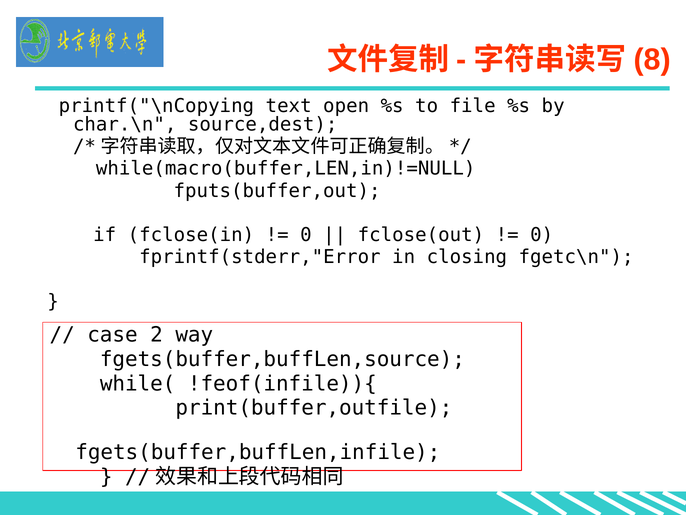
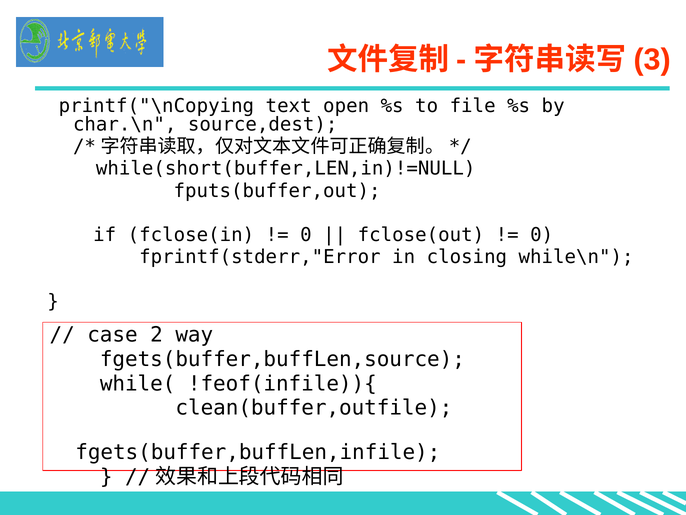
8: 8 -> 3 (652, 59)
while(macro(buffer,LEN,in)!=NULL: while(macro(buffer,LEN,in)!=NULL -> while(short(buffer,LEN,in)!=NULL (286, 168)
fgetc\n: fgetc\n -> while\n (576, 257)
print(buffer,outfile: print(buffer,outfile -> clean(buffer,outfile (314, 408)
